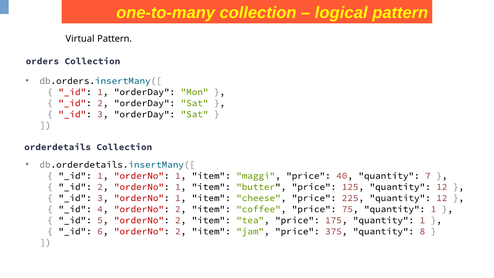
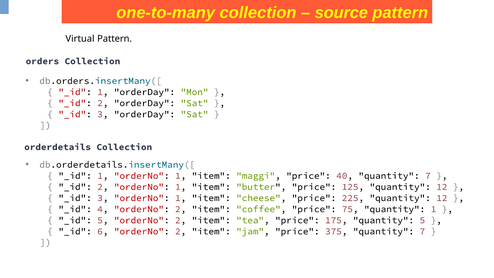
logical: logical -> source (341, 13)
175 quantity 1: 1 -> 5 (422, 220)
375 quantity 8: 8 -> 7 (422, 231)
